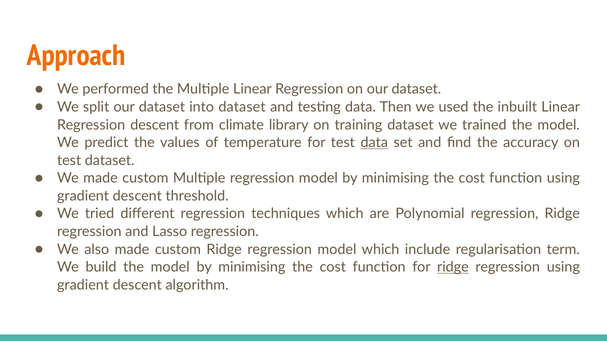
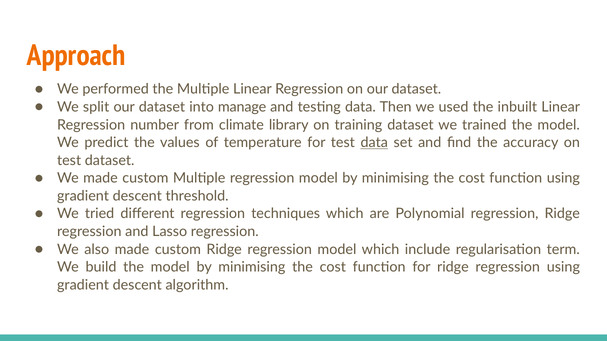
into dataset: dataset -> manage (242, 107)
Regression descent: descent -> number (155, 125)
ridge underline: present -> none (453, 267)
